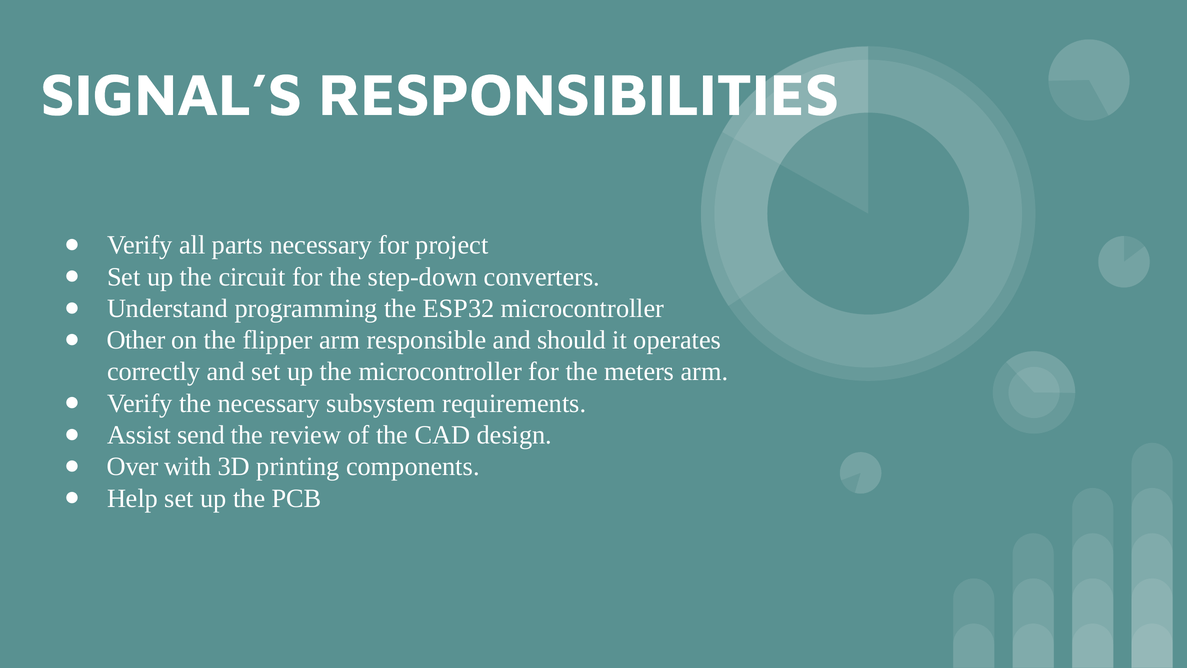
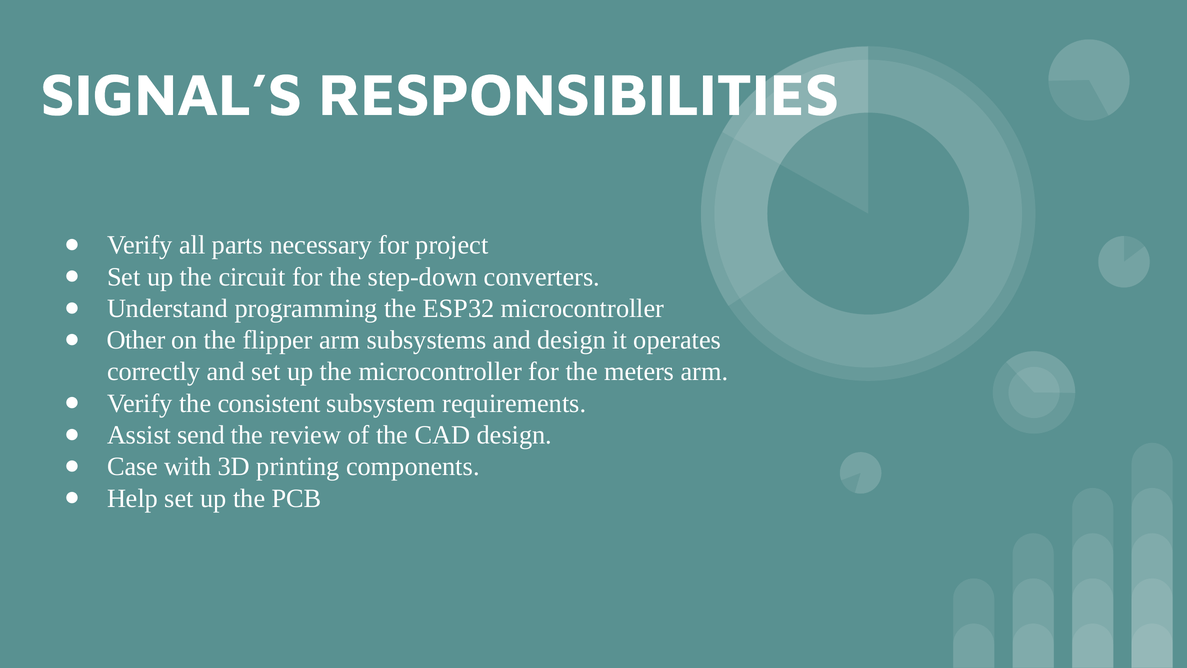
responsible: responsible -> subsystems (427, 340)
and should: should -> design (572, 340)
the necessary: necessary -> consistent (269, 403)
Over: Over -> Case (133, 467)
